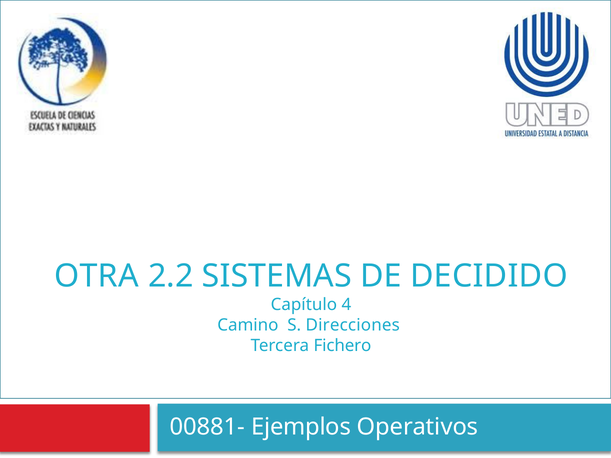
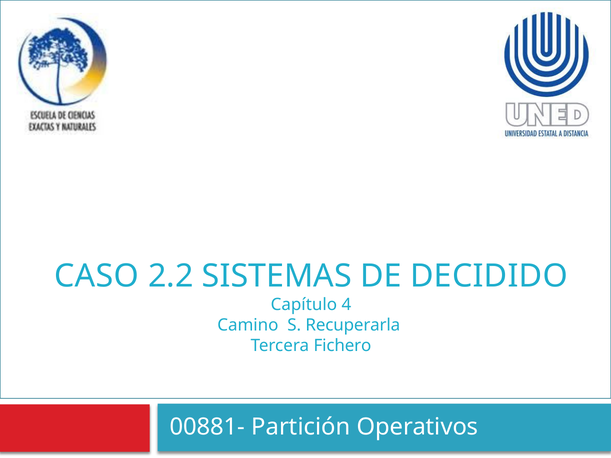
OTRA: OTRA -> CASO (97, 276)
Direcciones: Direcciones -> Recuperarla (353, 325)
Ejemplos: Ejemplos -> Partición (301, 427)
